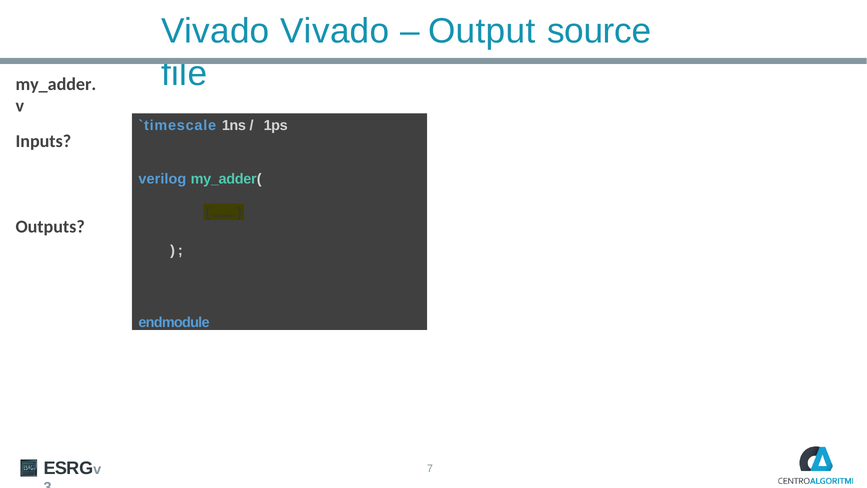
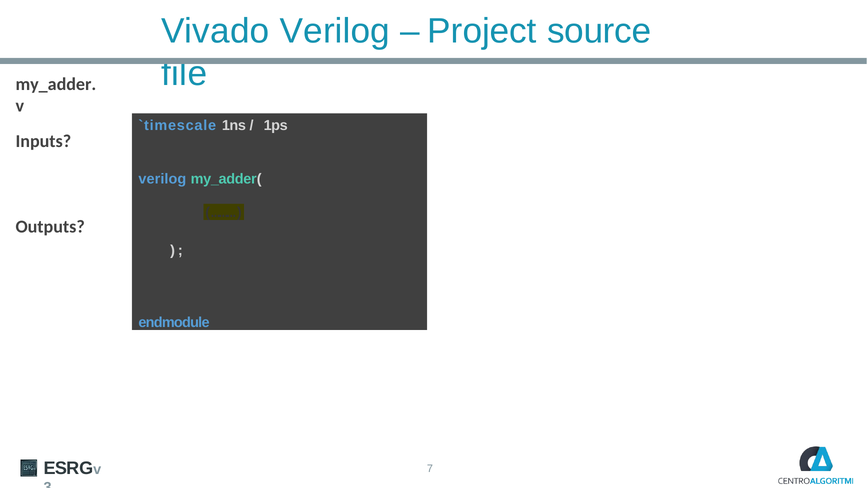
Vivado Vivado: Vivado -> Verilog (335, 31)
Output: Output -> Project (482, 31)
